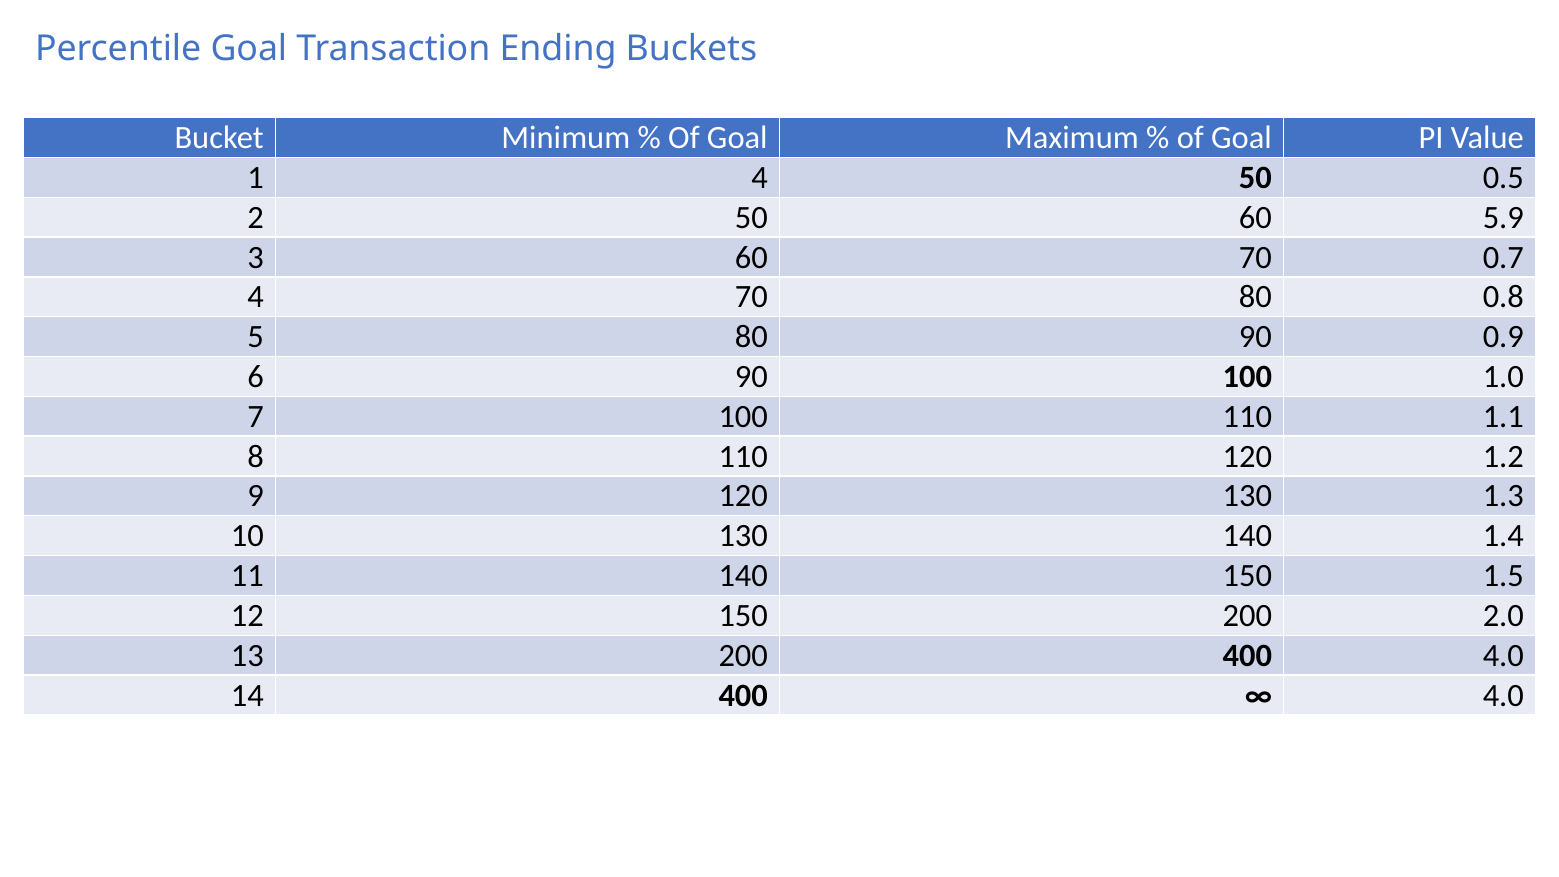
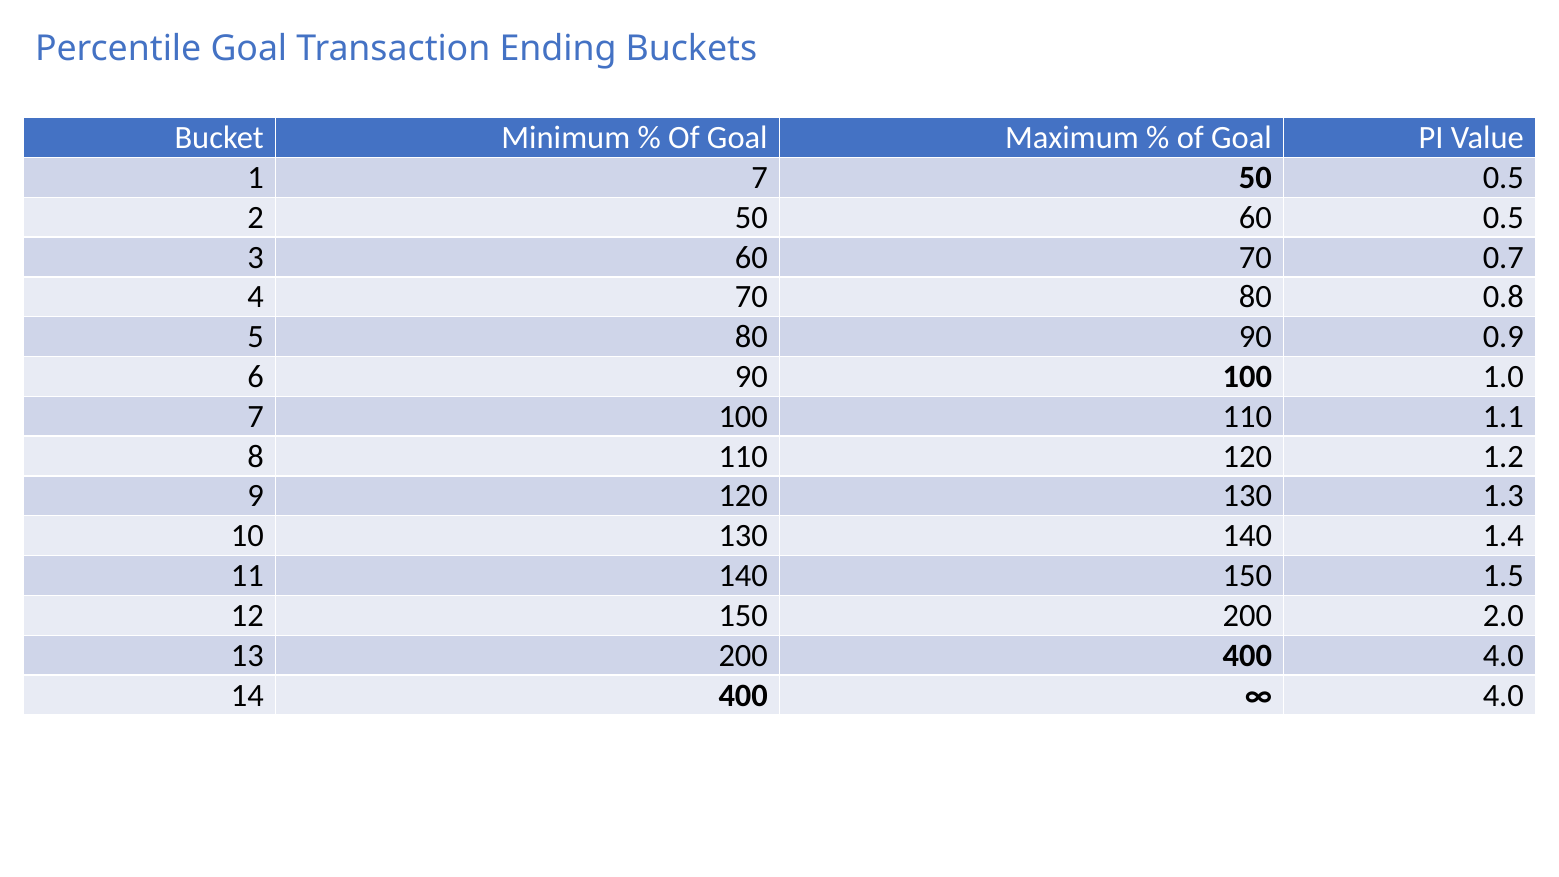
1 4: 4 -> 7 (760, 178)
60 5.9: 5.9 -> 0.5 (1503, 217)
